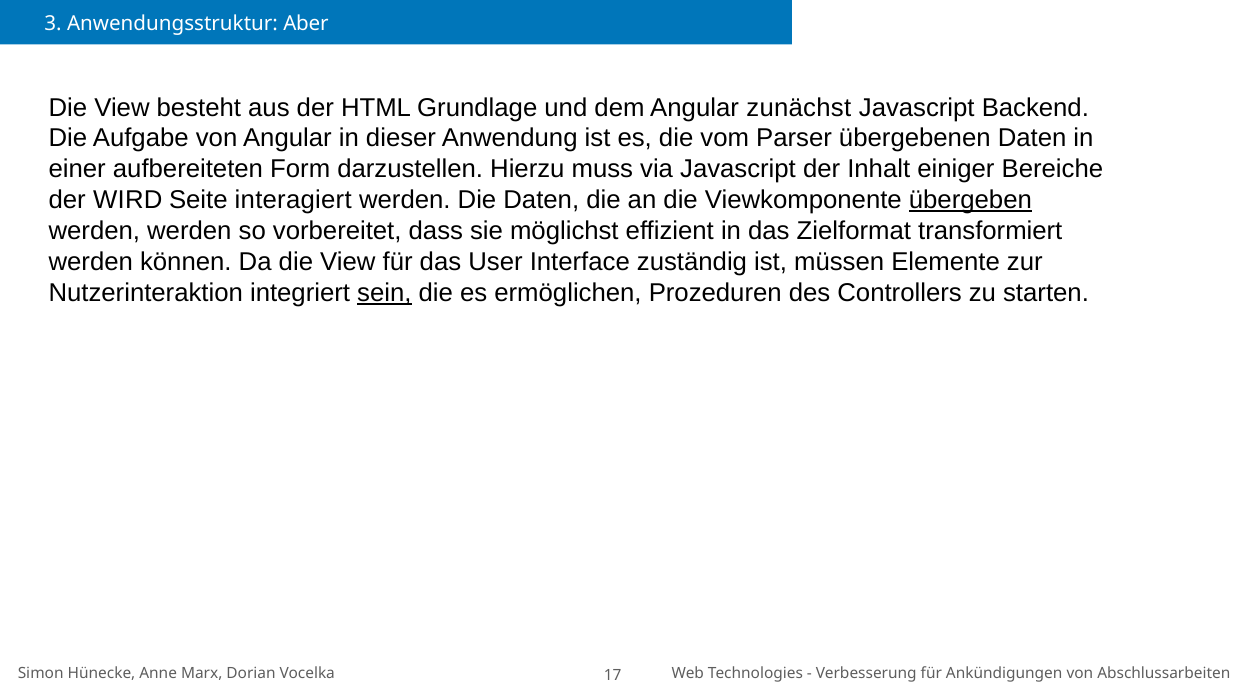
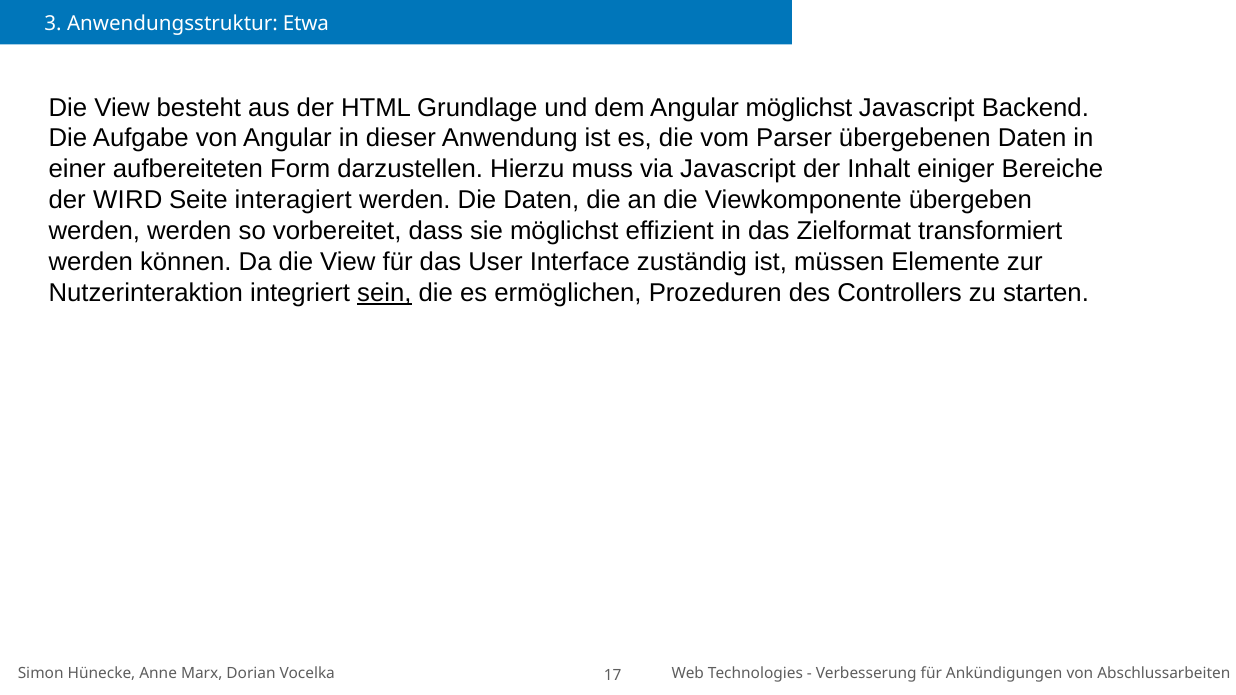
Aber: Aber -> Etwa (306, 24)
Angular zunächst: zunächst -> möglichst (799, 108)
übergeben underline: present -> none (970, 200)
